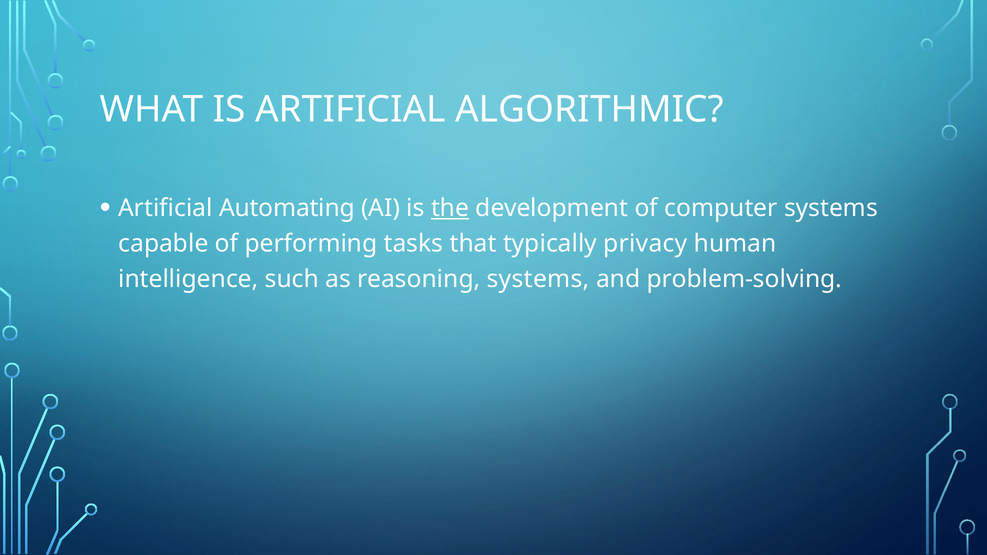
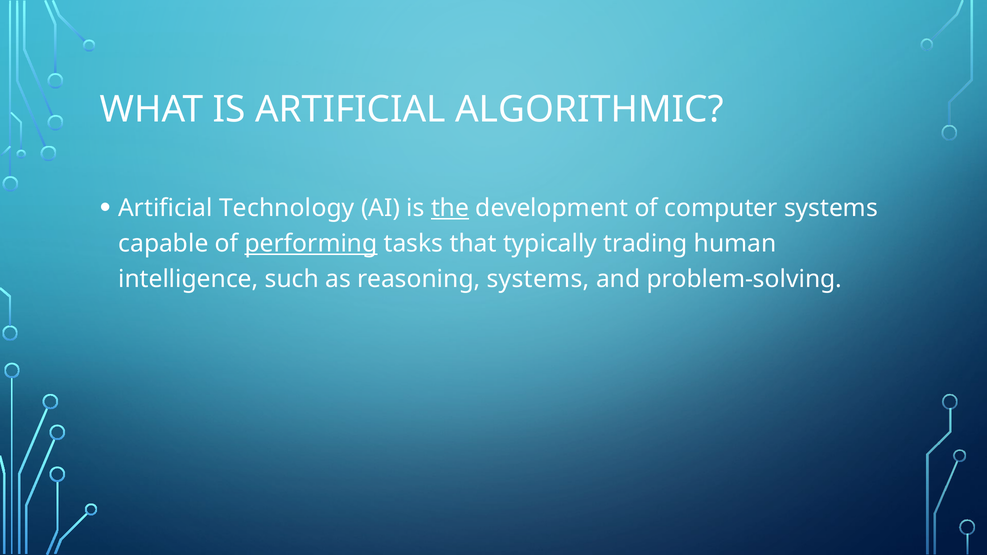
Automating: Automating -> Technology (287, 208)
performing underline: none -> present (311, 244)
privacy: privacy -> trading (645, 244)
